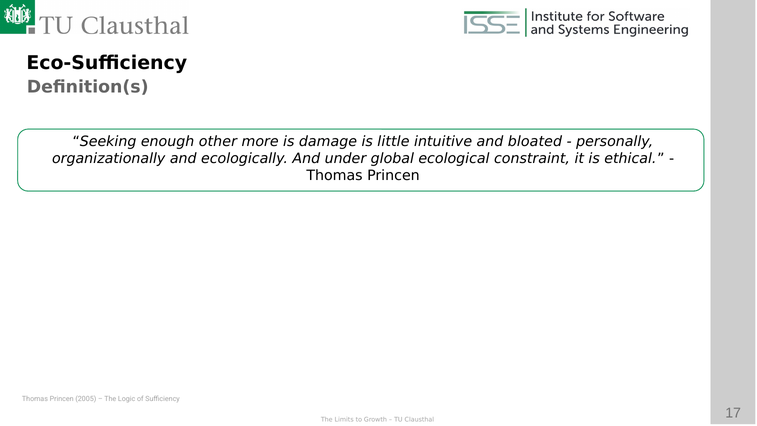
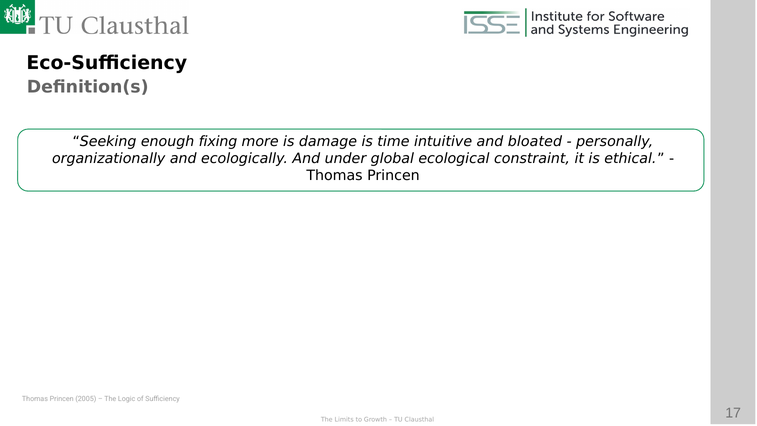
other: other -> fixing (218, 141)
little: little -> time (393, 141)
